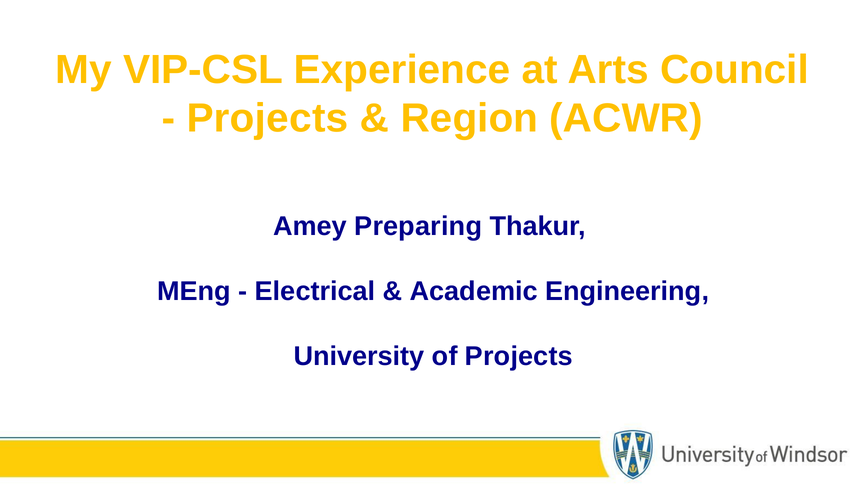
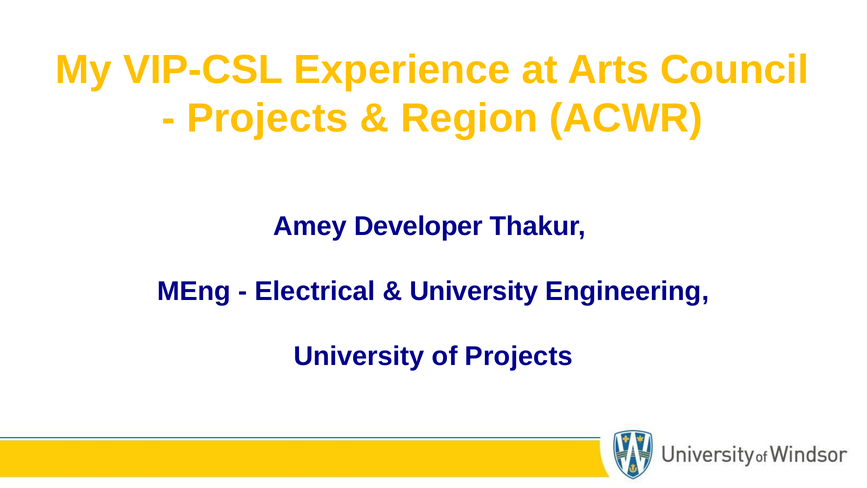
Preparing: Preparing -> Developer (418, 226)
Academic: Academic -> University (474, 291)
